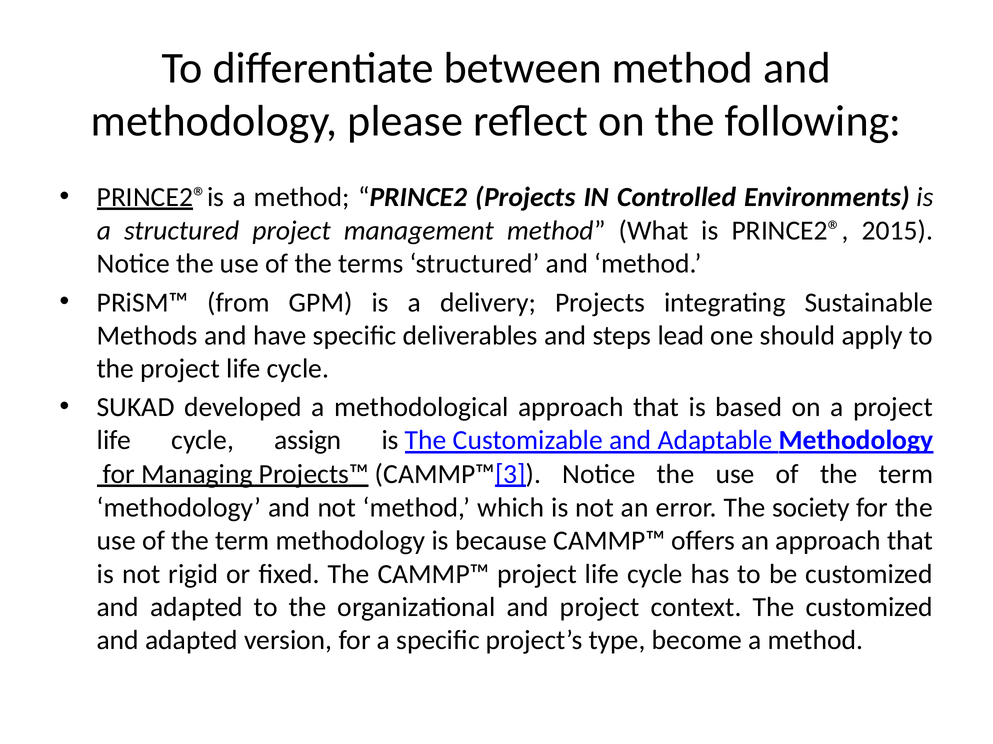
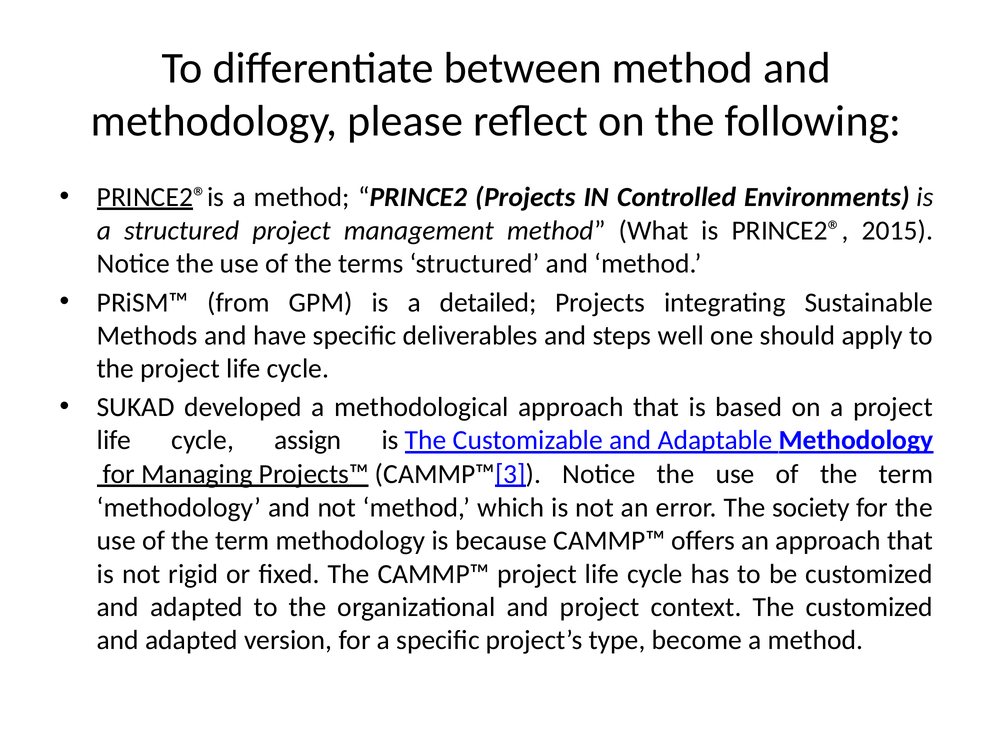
delivery: delivery -> detailed (488, 303)
lead: lead -> well (681, 336)
